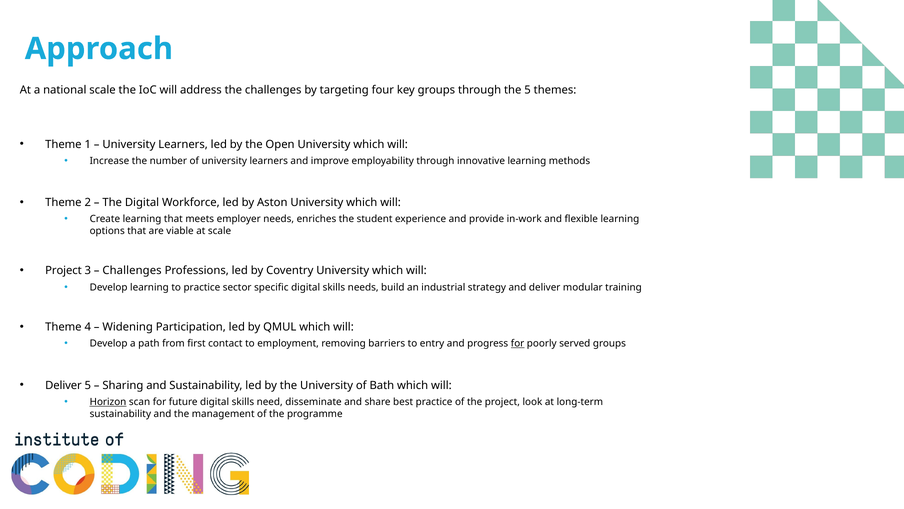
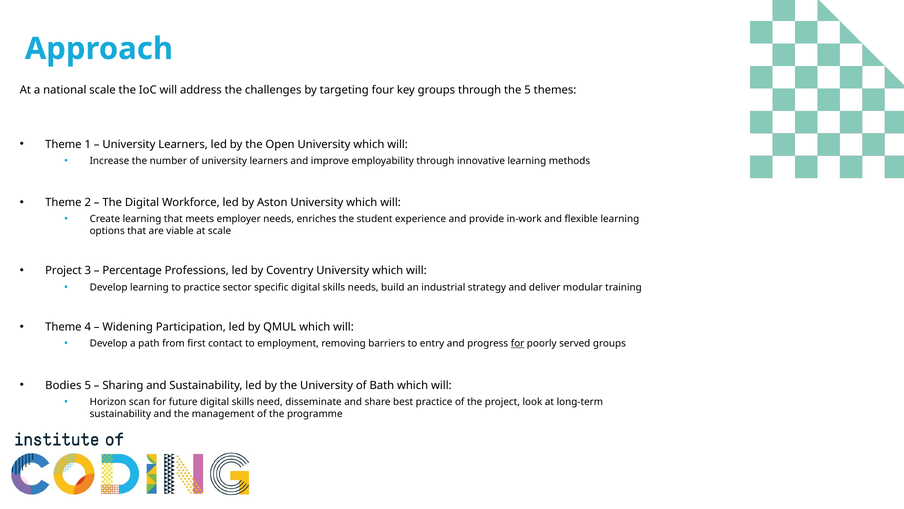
Challenges: Challenges -> Percentage (132, 270)
Deliver: Deliver -> Bodies (63, 385)
Horizon underline: present -> none (108, 402)
